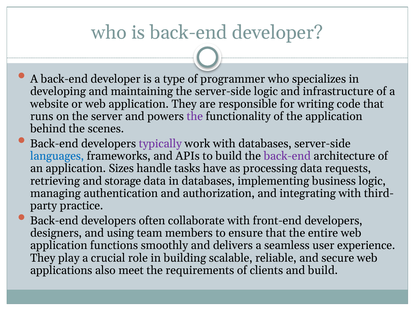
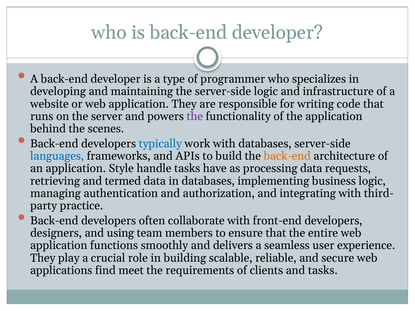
typically colour: purple -> blue (160, 144)
back-end colour: purple -> orange (287, 156)
Sizes: Sizes -> Style (121, 169)
storage: storage -> termed (123, 181)
also: also -> find (105, 271)
and build: build -> tasks (323, 271)
